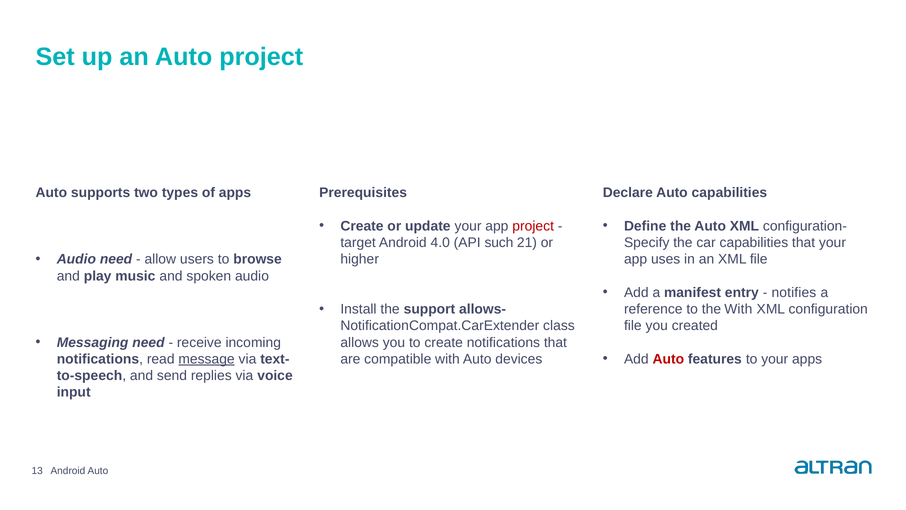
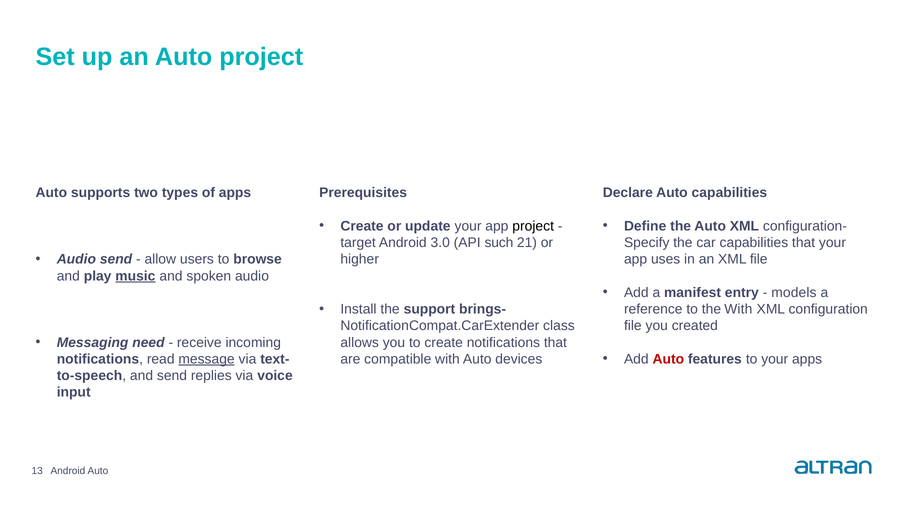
project colour: red -> black (533, 226)
4.0: 4.0 -> 3.0 (440, 243)
Audio need: need -> send (116, 259)
music underline: none -> present (135, 276)
notifies: notifies -> models (794, 292)
allows-: allows- -> brings- (483, 309)
